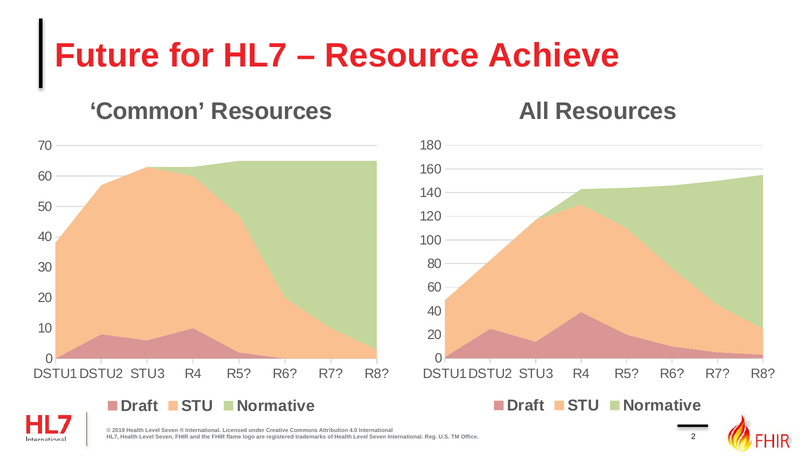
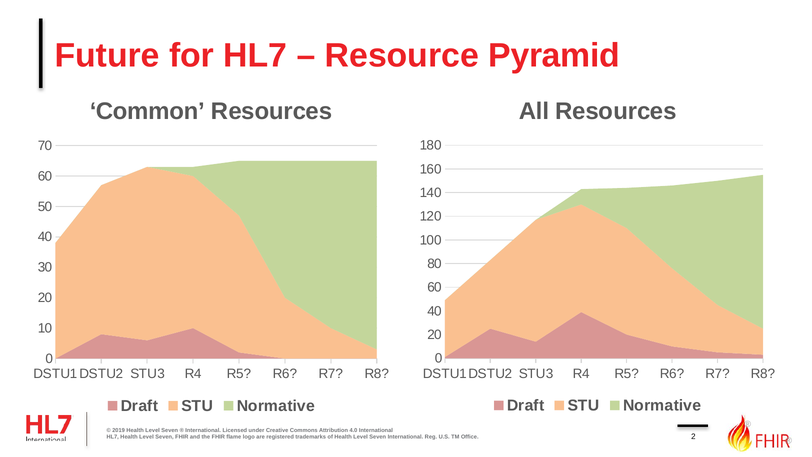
Achieve: Achieve -> Pyramid (554, 55)
